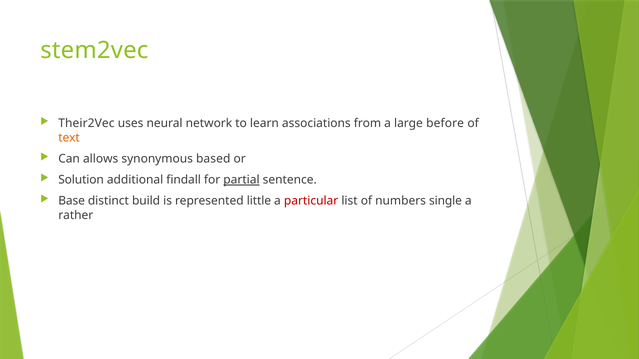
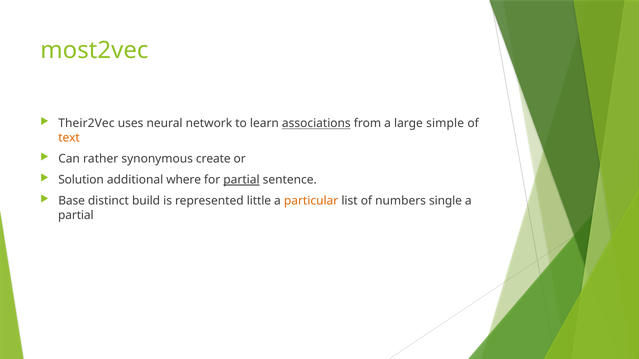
stem2vec: stem2vec -> most2vec (94, 50)
associations underline: none -> present (316, 124)
before: before -> simple (445, 124)
allows: allows -> rather (101, 159)
based: based -> create (213, 159)
findall: findall -> where (184, 180)
particular colour: red -> orange (311, 201)
rather: rather -> partial (76, 216)
